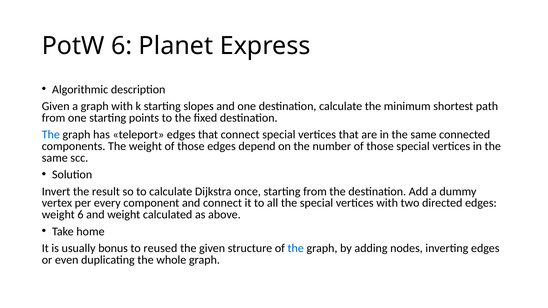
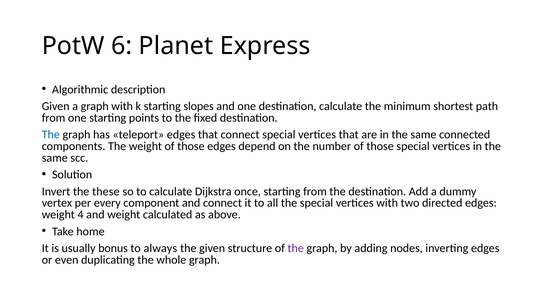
result: result -> these (106, 192)
weight 6: 6 -> 4 (80, 215)
reused: reused -> always (160, 248)
the colour: blue -> purple (296, 248)
